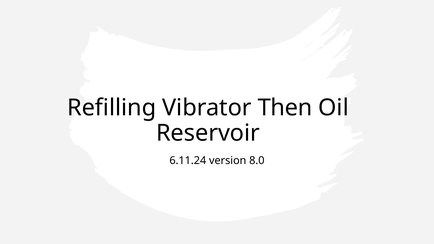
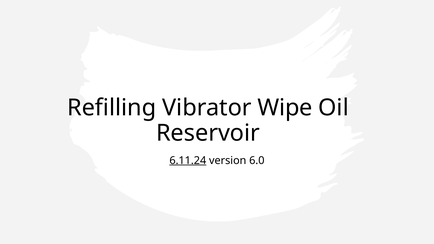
Then: Then -> Wipe (285, 108)
6.11.24 underline: none -> present (188, 161)
8.0: 8.0 -> 6.0 (257, 161)
